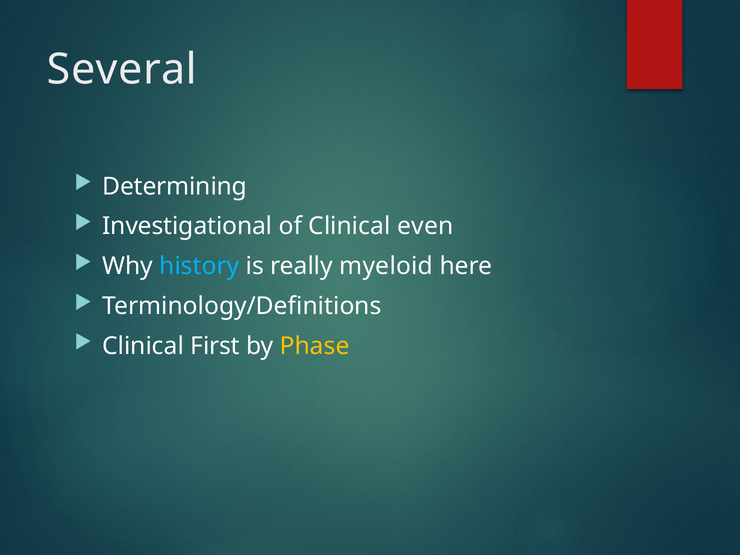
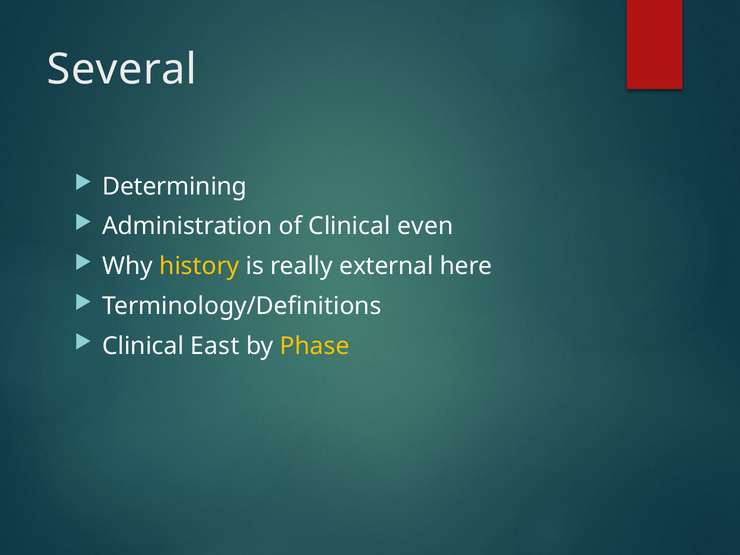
Investigational: Investigational -> Administration (187, 226)
history colour: light blue -> yellow (199, 266)
myeloid: myeloid -> external (386, 266)
First: First -> East (215, 346)
